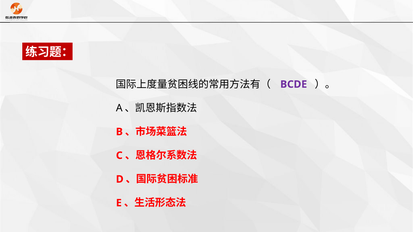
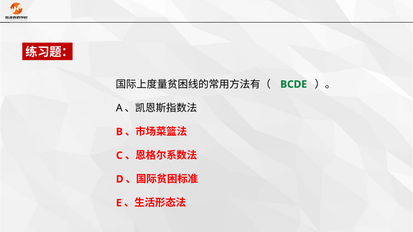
BCDE colour: purple -> green (294, 84)
